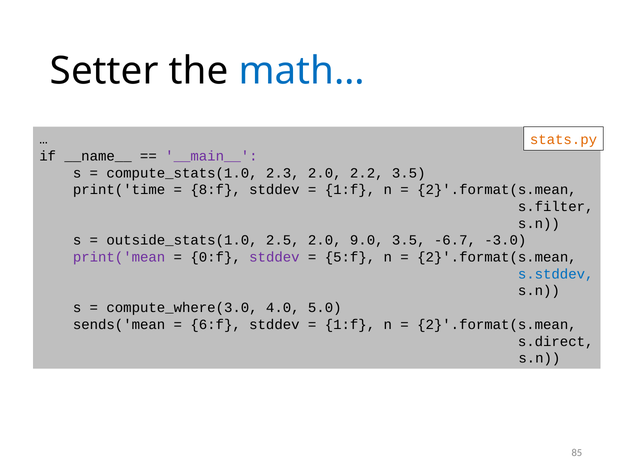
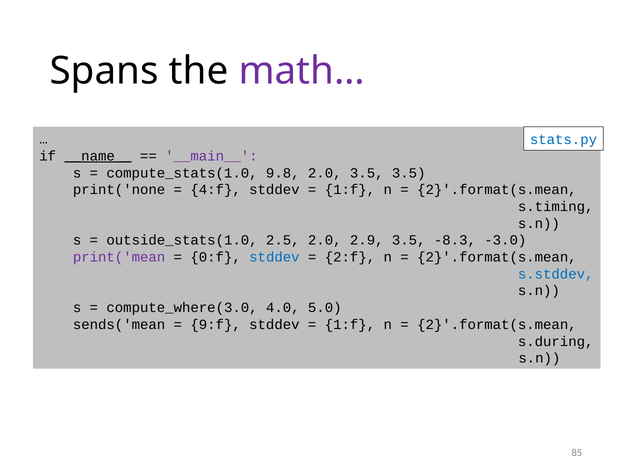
Setter: Setter -> Spans (104, 71)
math… colour: blue -> purple (302, 71)
stats.py colour: orange -> blue (563, 140)
__name__ underline: none -> present (98, 156)
2.3: 2.3 -> 9.8 (283, 173)
2.0 2.2: 2.2 -> 3.5 (367, 173)
print('time: print('time -> print('none (119, 190)
8:f: 8:f -> 4:f (216, 190)
s.filter: s.filter -> s.timing (556, 207)
9.0: 9.0 -> 2.9 (367, 240)
-6.7: -6.7 -> -8.3 (455, 240)
stddev colour: purple -> blue (274, 257)
5:f: 5:f -> 2:f (350, 257)
6:f: 6:f -> 9:f (216, 325)
s.direct: s.direct -> s.during (556, 341)
